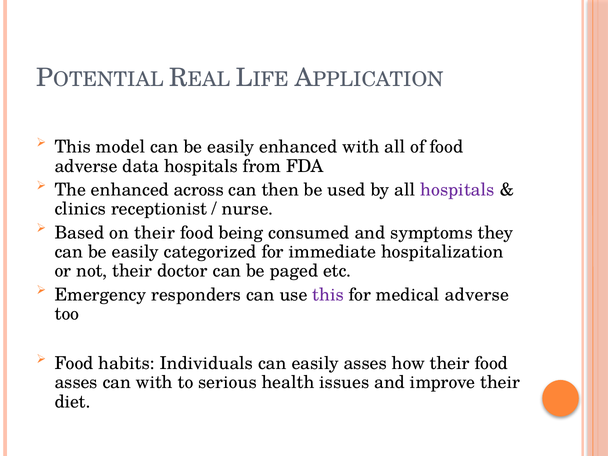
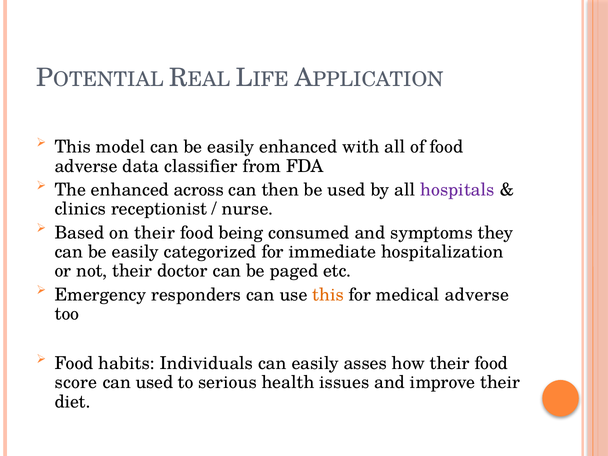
data hospitals: hospitals -> classifier (201, 166)
this colour: purple -> orange (328, 295)
asses: asses -> score (76, 383)
can with: with -> used (154, 383)
